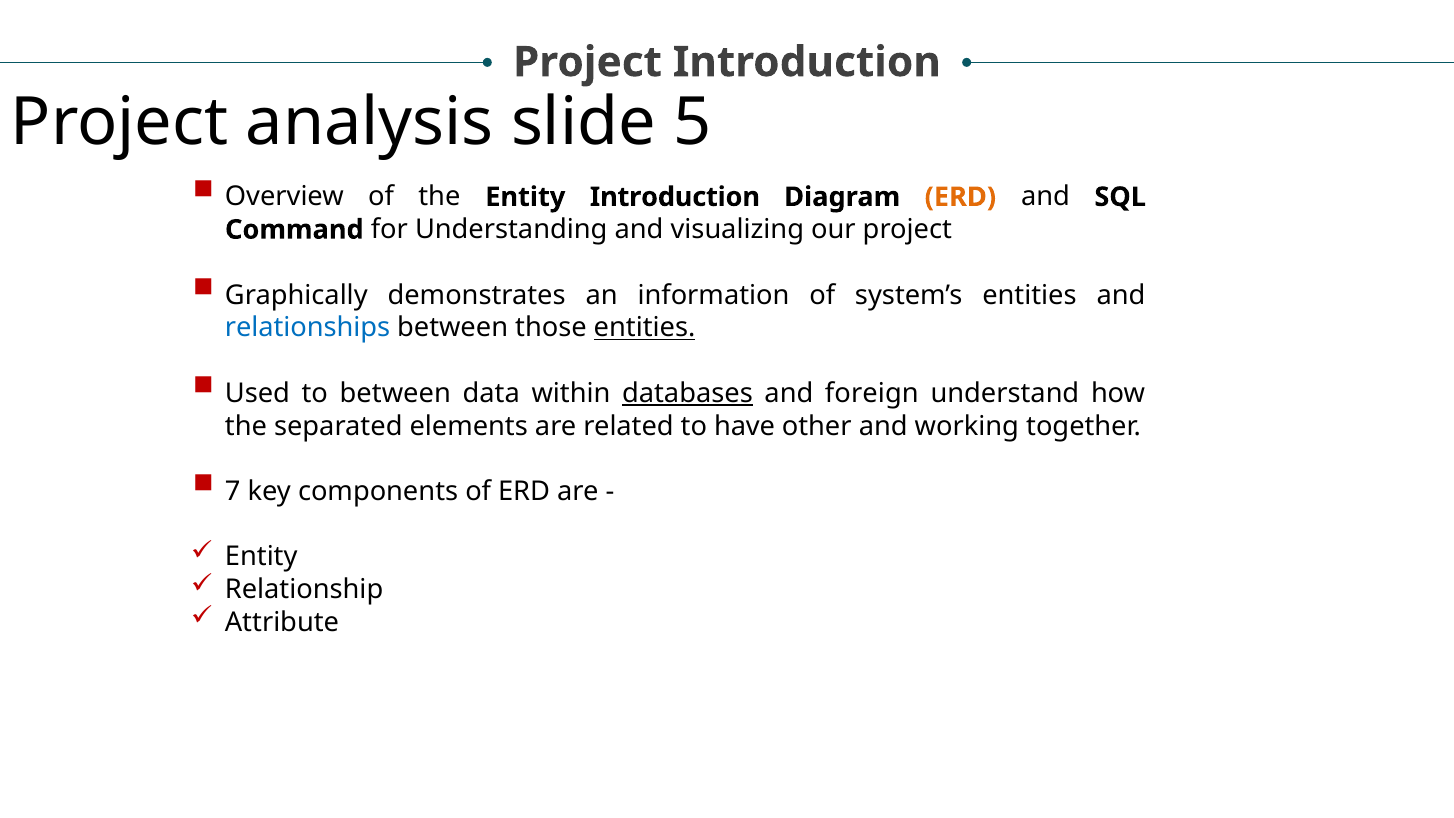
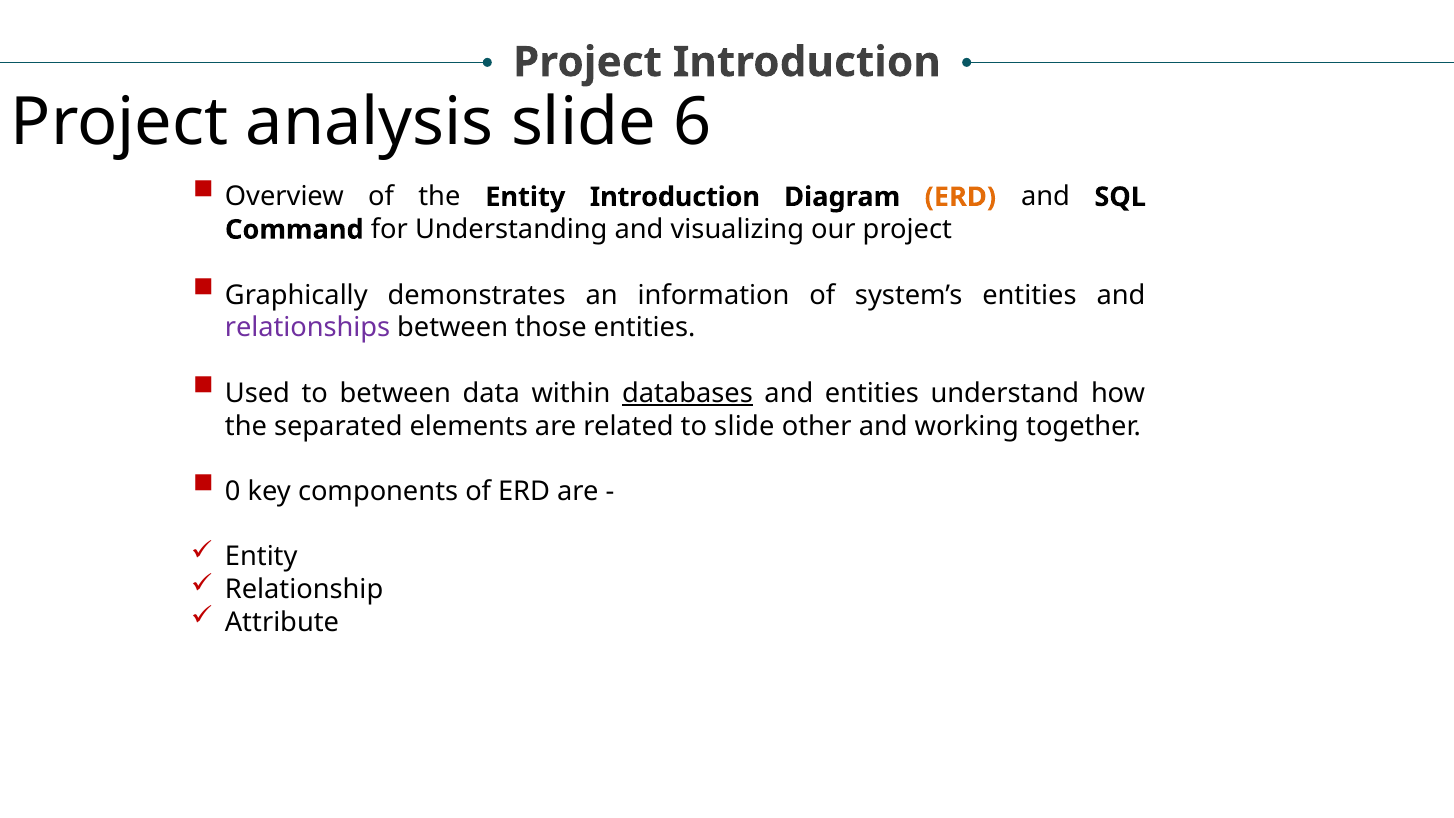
5: 5 -> 6 (692, 122)
relationships colour: blue -> purple (308, 328)
entities underline: present -> none (645, 328)
and foreign: foreign -> entities (872, 393)
to have: have -> slide (744, 426)
7: 7 -> 0 (233, 491)
